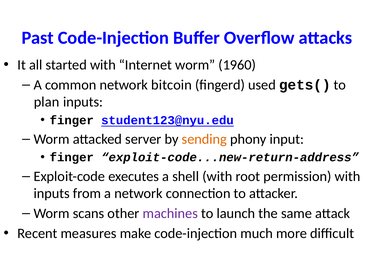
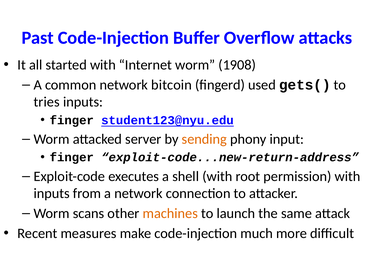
1960: 1960 -> 1908 (237, 65)
plan: plan -> tries (47, 102)
machines colour: purple -> orange (170, 213)
